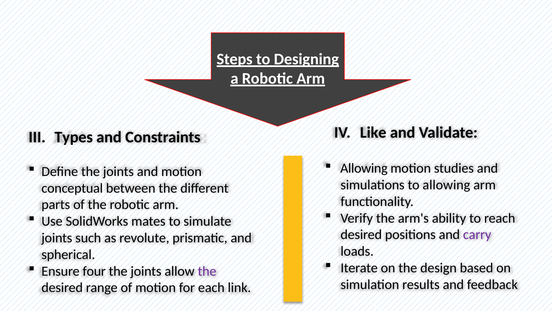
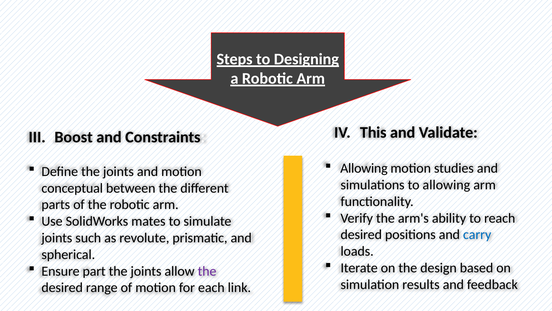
Types: Types -> Boost (74, 137)
Like: Like -> This (373, 132)
carry colour: purple -> blue (477, 234)
four: four -> part (94, 271)
